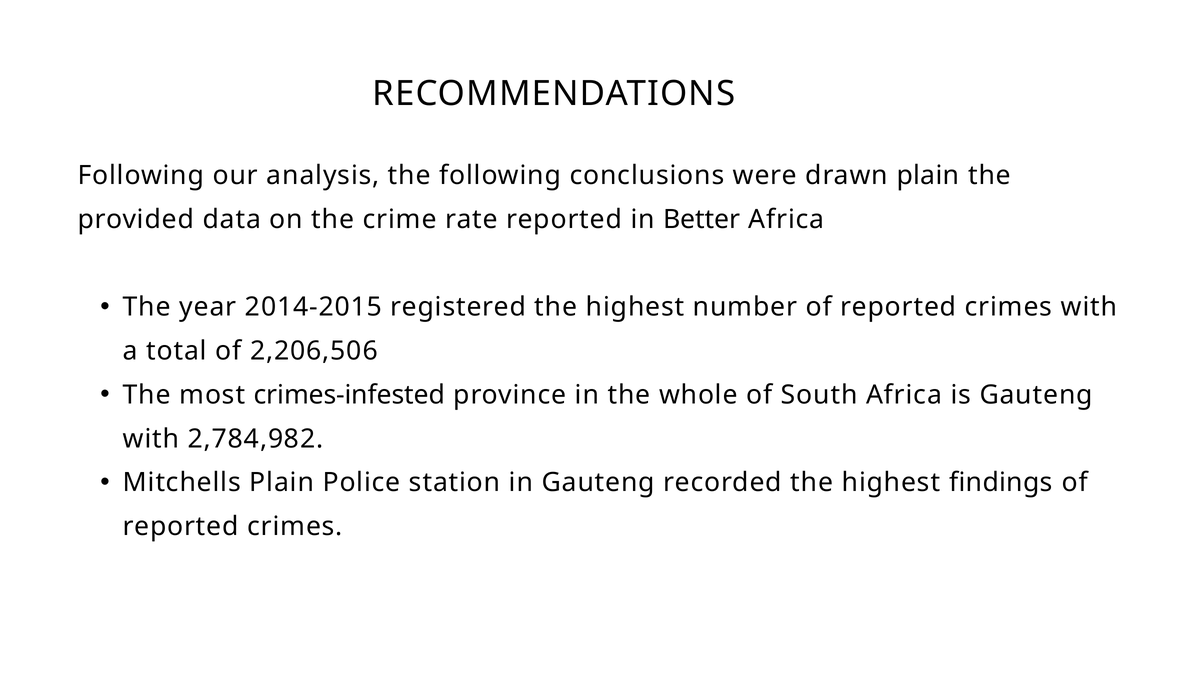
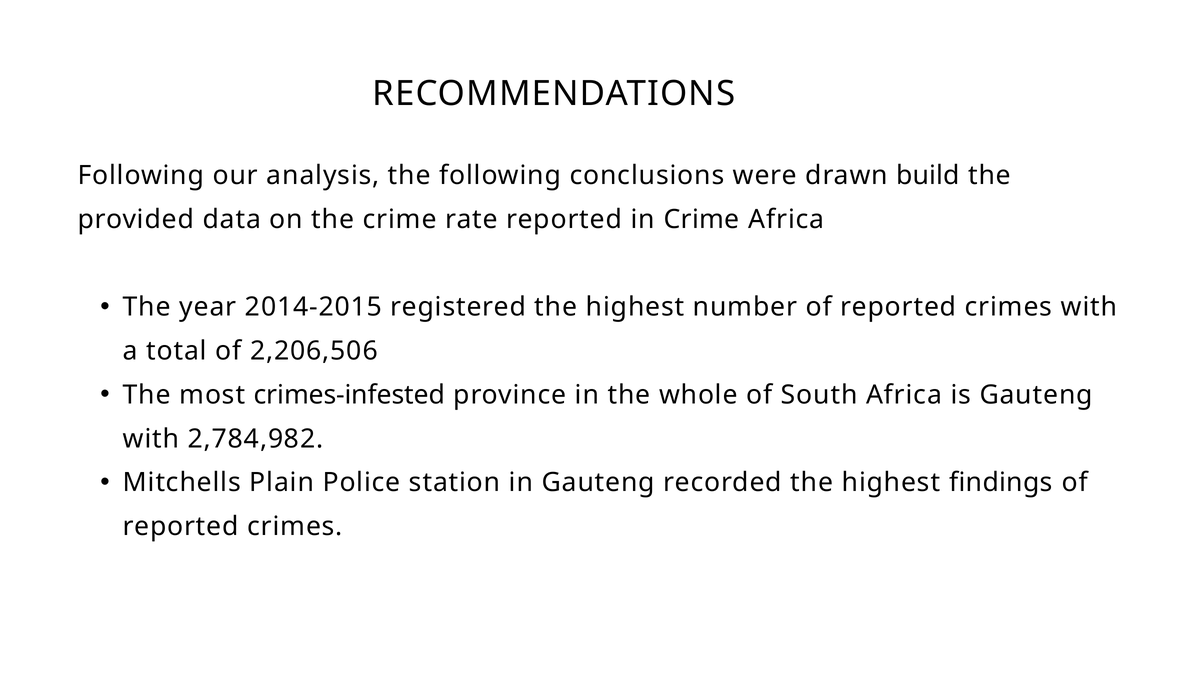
drawn plain: plain -> build (928, 176)
in Better: Better -> Crime (701, 219)
